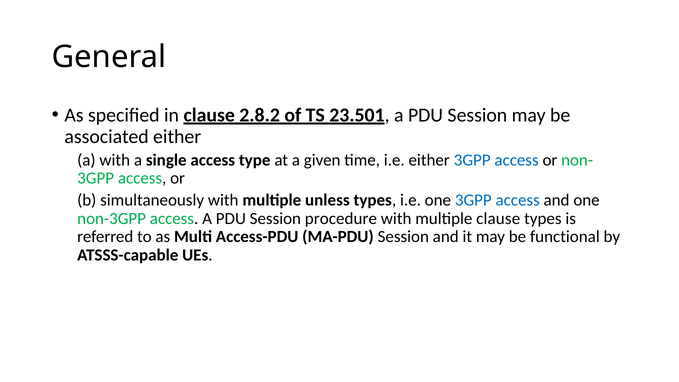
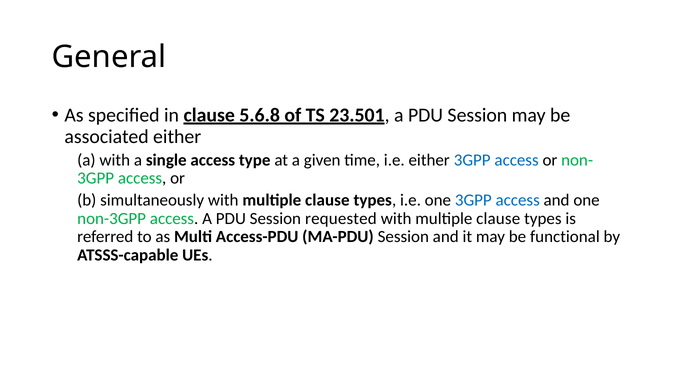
2.8.2: 2.8.2 -> 5.6.8 (260, 115)
simultaneously with multiple unless: unless -> clause (327, 200)
procedure: procedure -> requested (341, 218)
